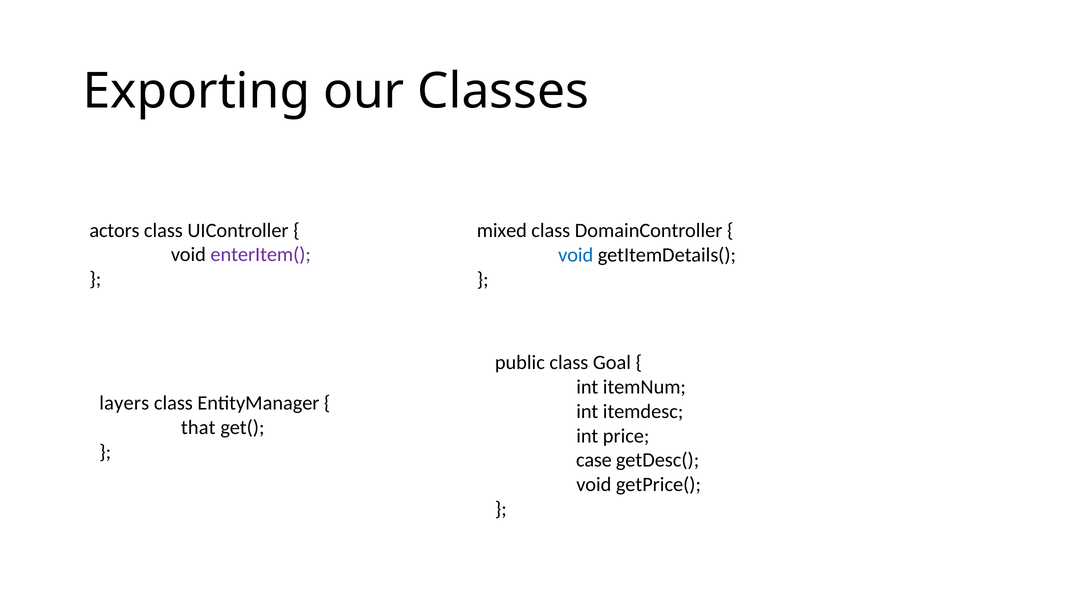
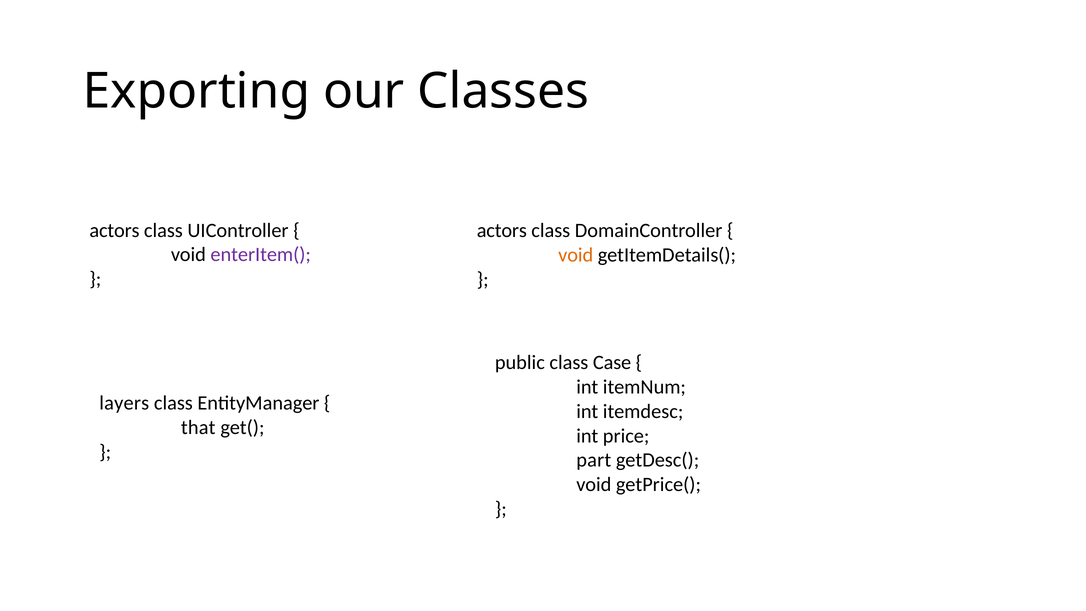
mixed: mixed -> actors (502, 231)
void colour: blue -> orange (576, 255)
Goal: Goal -> Case (612, 362)
case: case -> part (594, 460)
